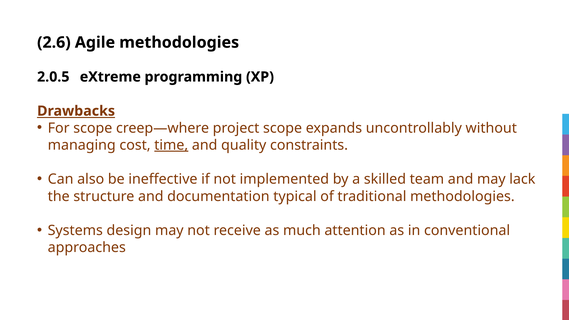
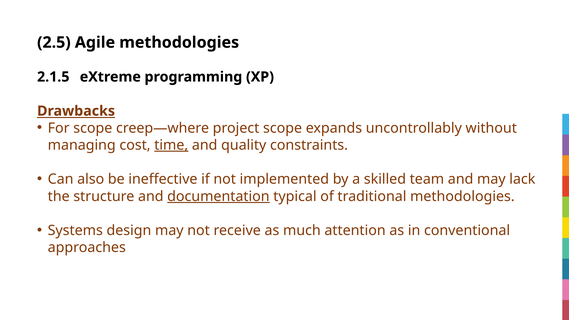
2.6: 2.6 -> 2.5 (54, 42)
2.0.5: 2.0.5 -> 2.1.5 (53, 77)
documentation underline: none -> present (218, 196)
